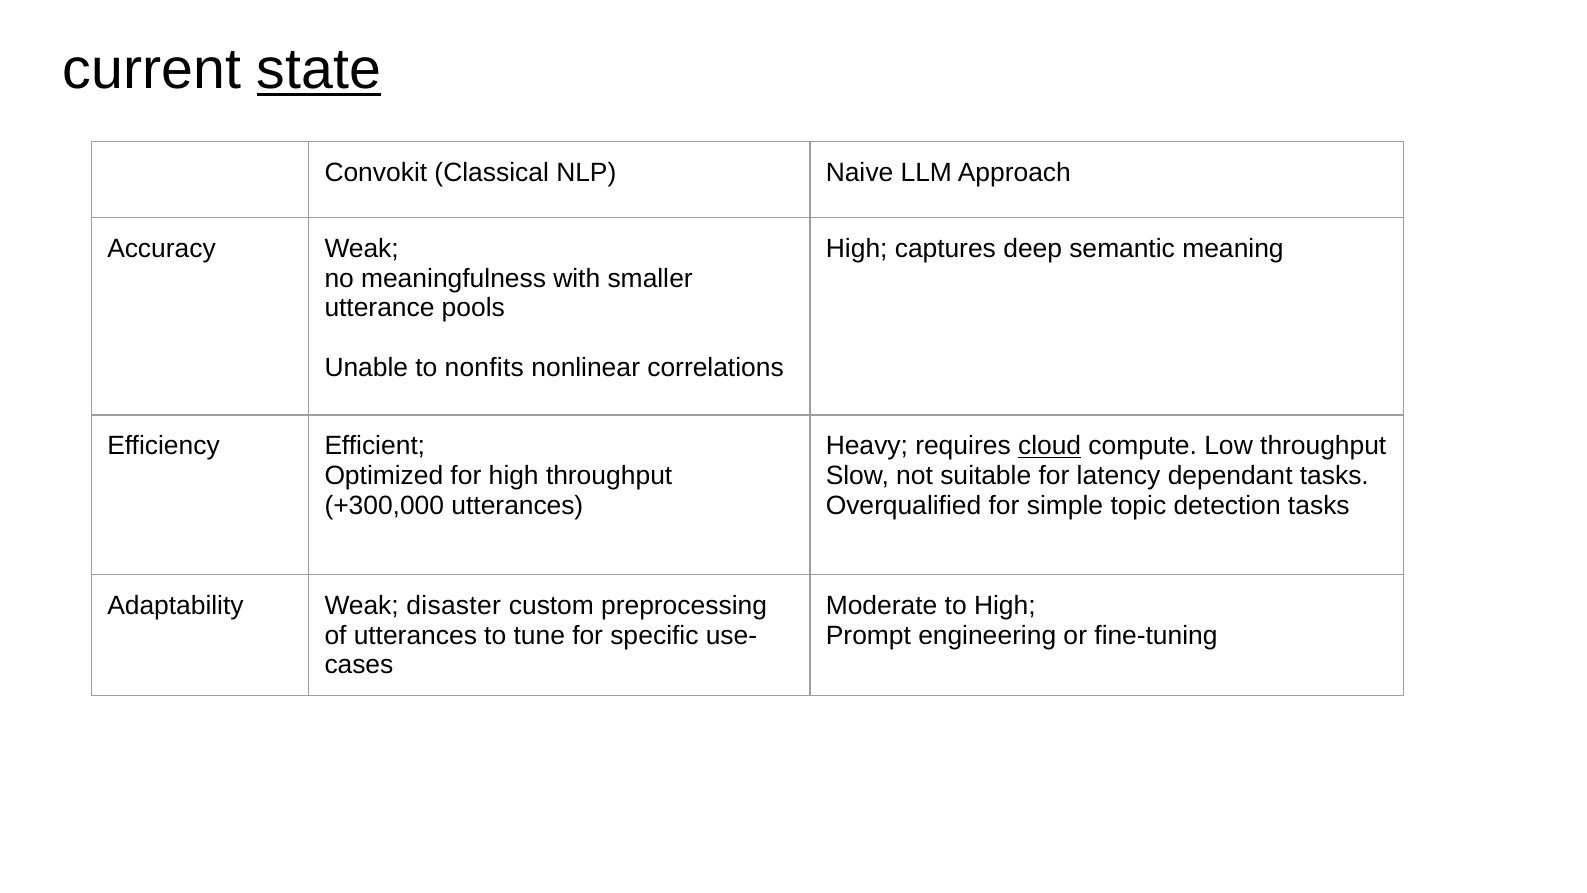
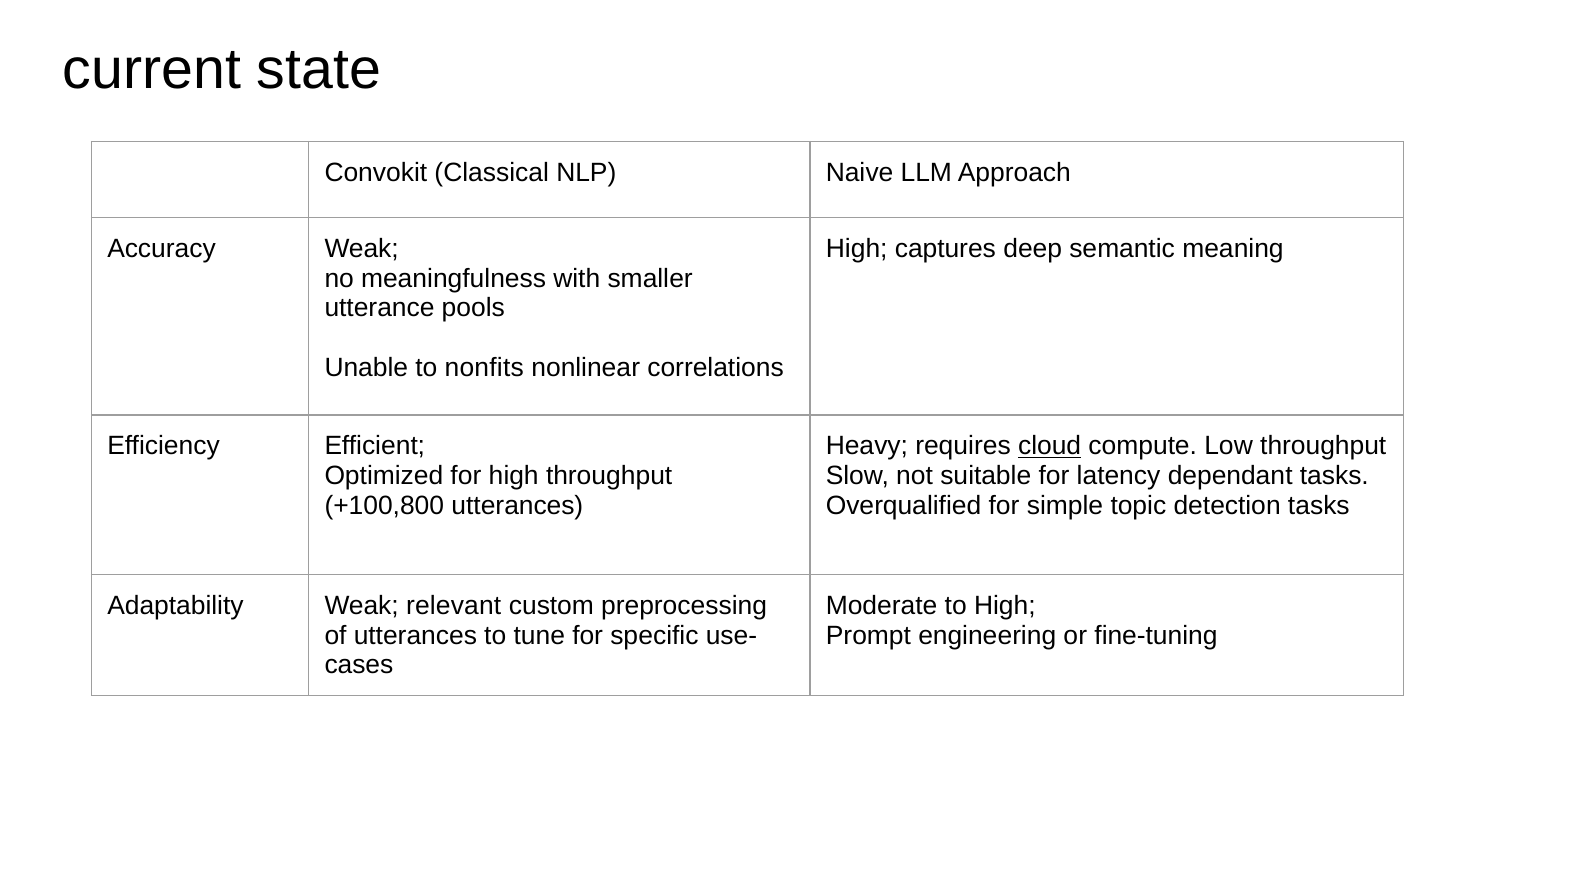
state underline: present -> none (319, 70)
+300,000: +300,000 -> +100,800 (384, 505)
disaster: disaster -> relevant (454, 606)
